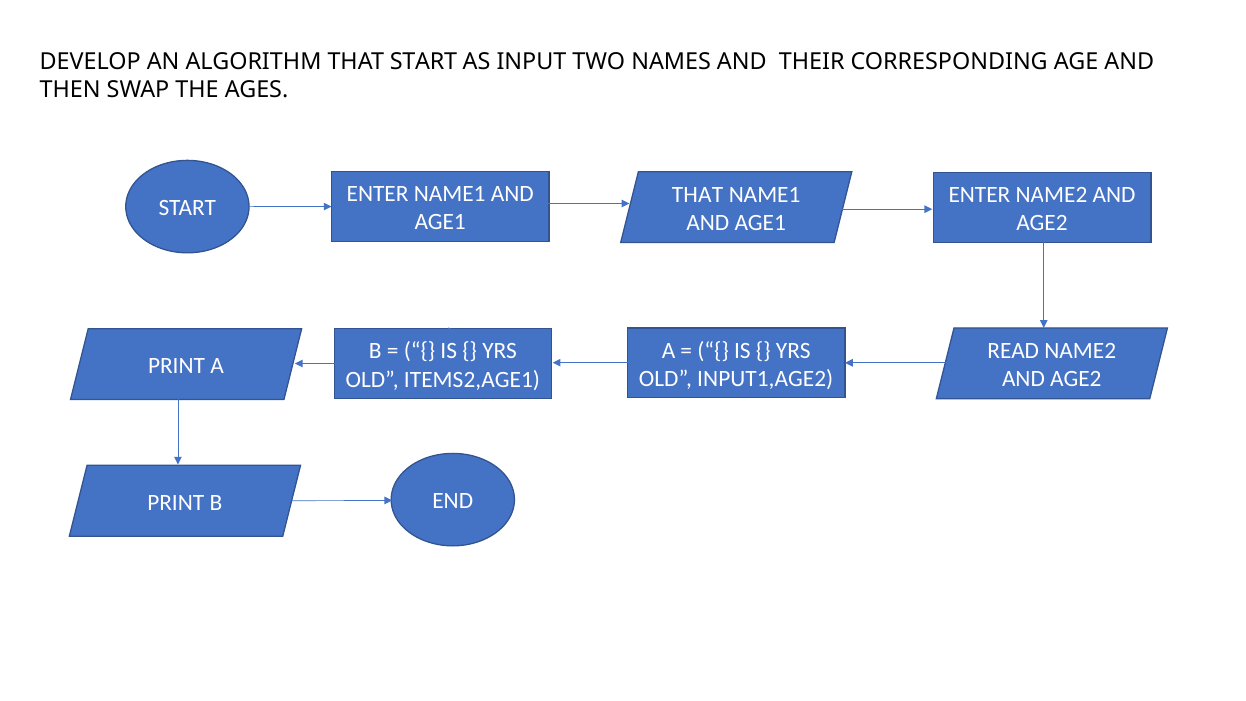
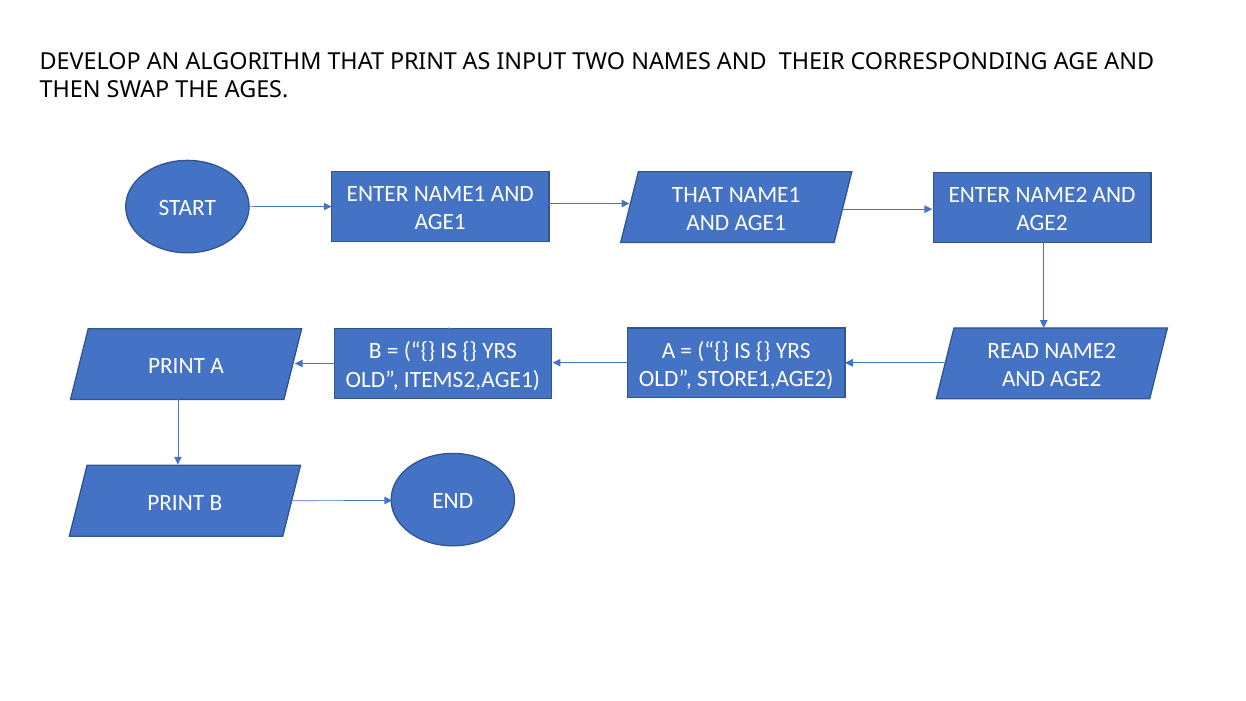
THAT START: START -> PRINT (423, 61)
INPUT1,AGE2: INPUT1,AGE2 -> STORE1,AGE2 (765, 378)
